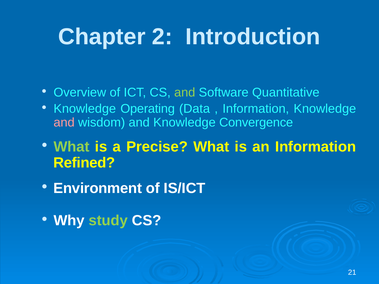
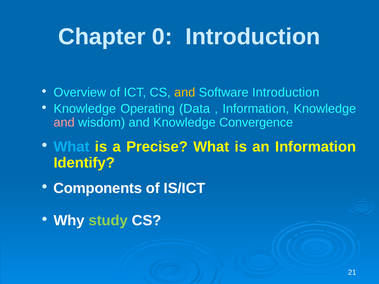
2: 2 -> 0 (162, 37)
and colour: light green -> yellow (185, 93)
Software Quantitative: Quantitative -> Introduction (286, 93)
What colour: light green -> light blue (72, 147)
Refined: Refined -> Identify (84, 163)
Environment: Environment -> Components (98, 188)
